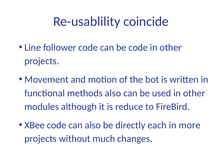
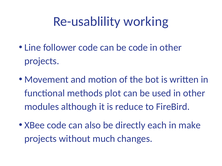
coincide: coincide -> working (146, 21)
methods also: also -> plot (113, 93)
more: more -> make (190, 126)
